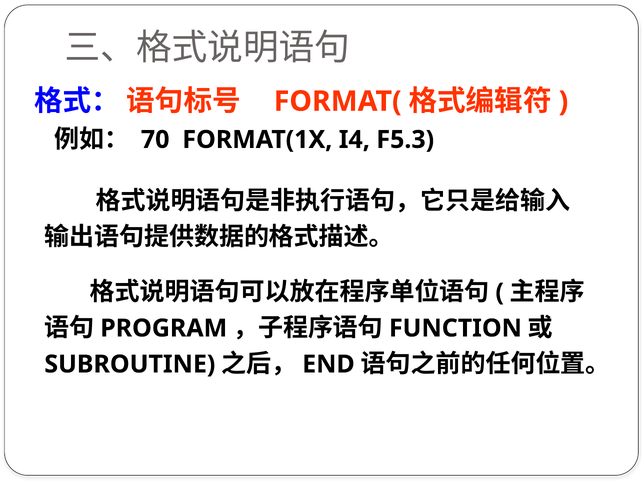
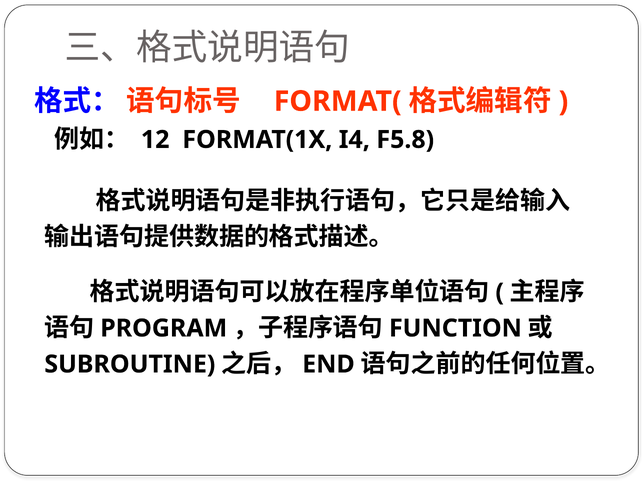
70: 70 -> 12 (155, 140)
F5.3: F5.3 -> F5.8 (405, 140)
